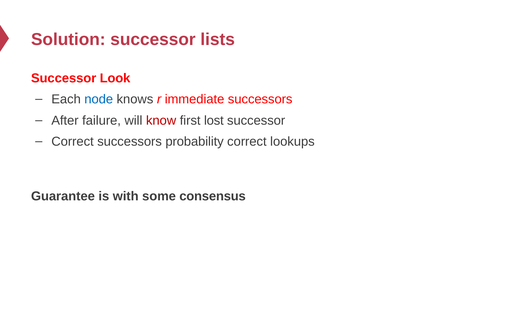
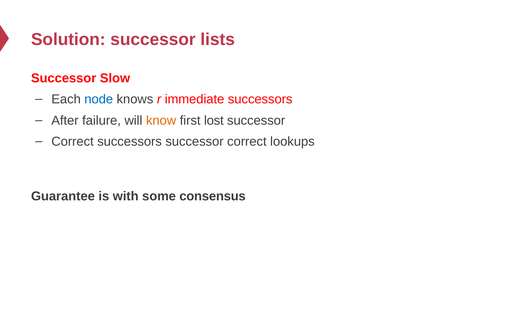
Look: Look -> Slow (115, 78)
know colour: red -> orange (161, 121)
successors probability: probability -> successor (195, 142)
